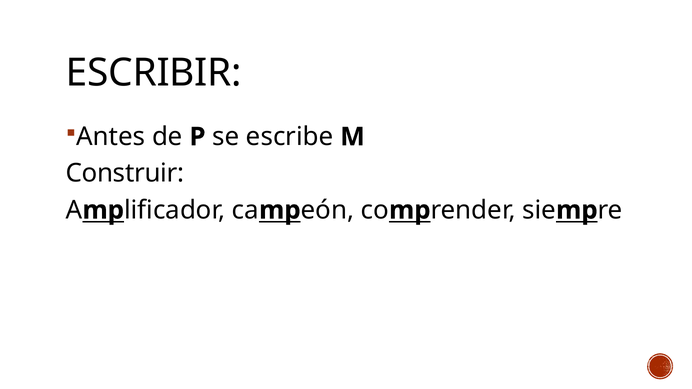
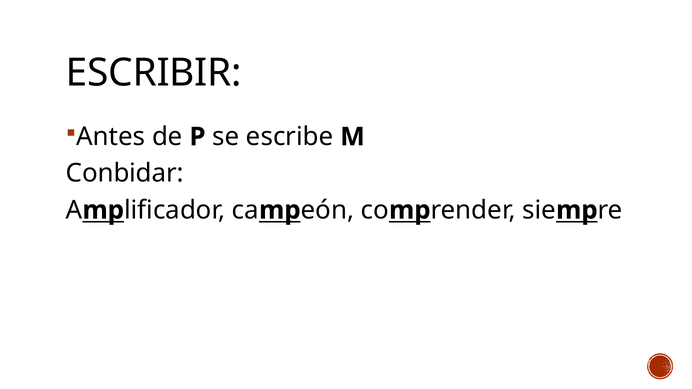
Construir: Construir -> Conbidar (125, 174)
